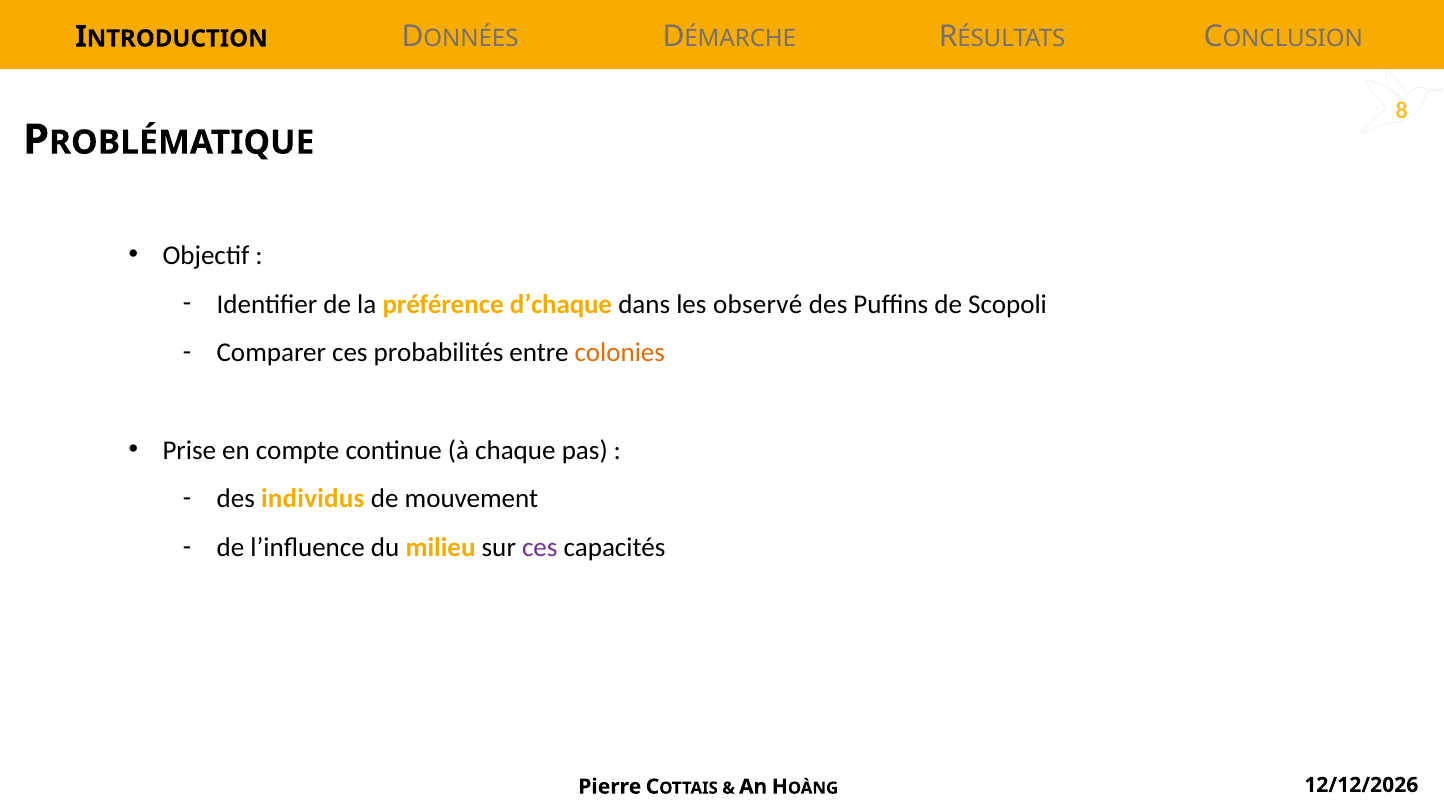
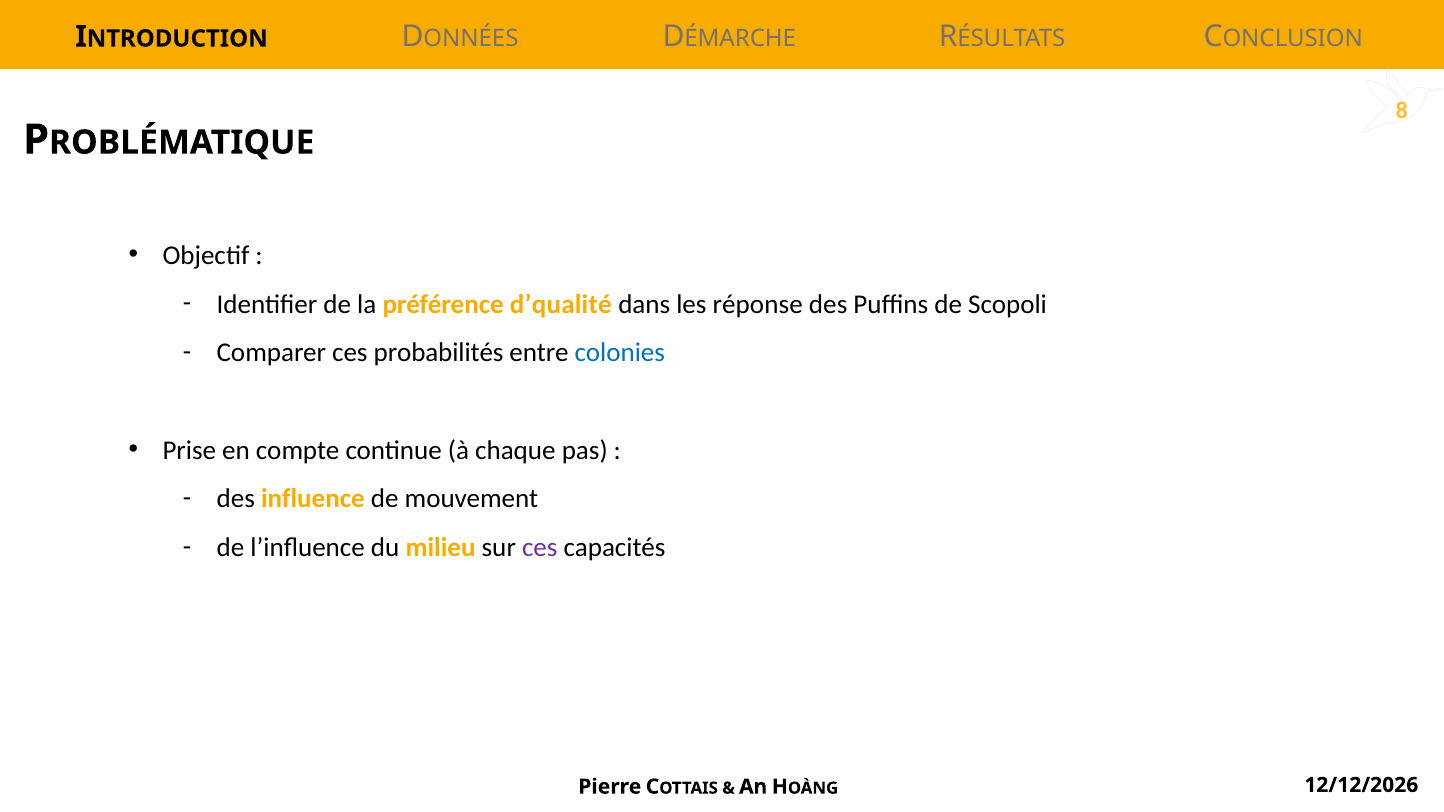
d’chaque: d’chaque -> d’qualité (561, 304)
observé: observé -> réponse (758, 304)
colonies colour: orange -> blue (620, 353)
individus: individus -> influence (313, 499)
